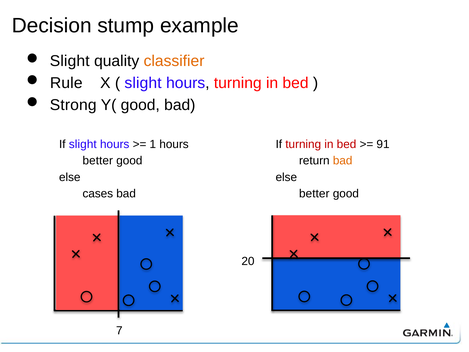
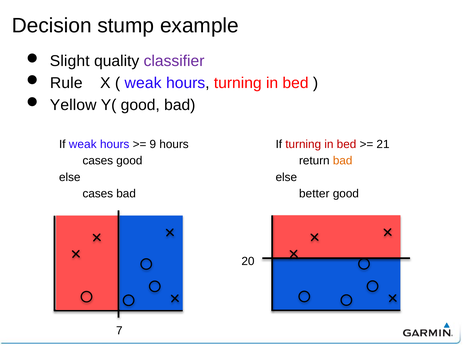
classifier colour: orange -> purple (174, 61)
slight: slight -> weak (143, 83)
Strong: Strong -> Yellow (73, 105)
If slight: slight -> weak (83, 144)
1: 1 -> 9 (153, 144)
91: 91 -> 21 (383, 144)
better: better -> cases (98, 161)
